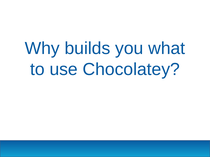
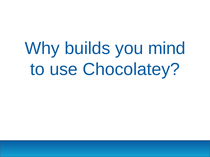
what: what -> mind (167, 49)
